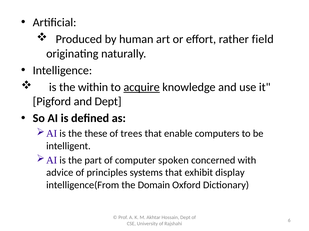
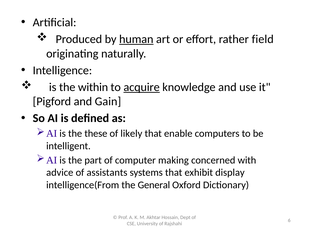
human underline: none -> present (136, 39)
and Dept: Dept -> Gain (108, 102)
trees: trees -> likely (131, 134)
spoken: spoken -> making (173, 161)
principles: principles -> assistants (107, 173)
Domain: Domain -> General (154, 186)
